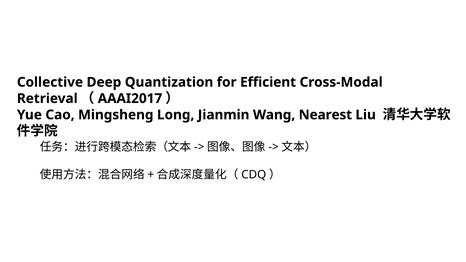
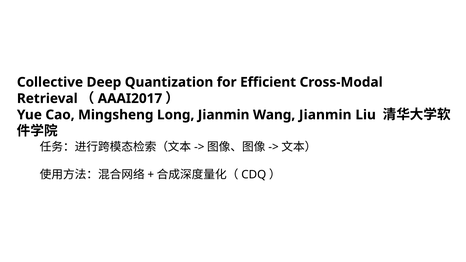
Wang Nearest: Nearest -> Jianmin (325, 115)
